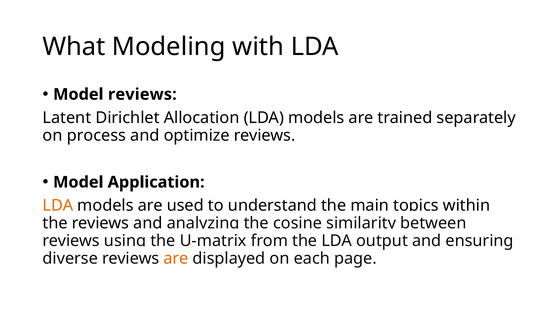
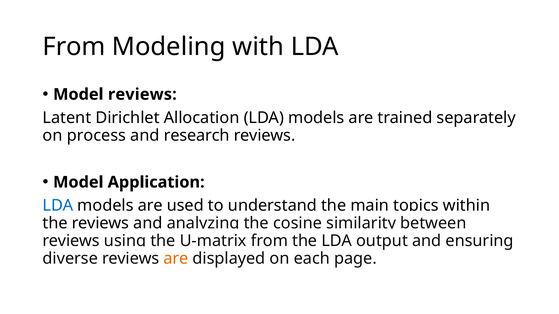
What: What -> From (74, 47)
optimize: optimize -> research (197, 136)
LDA colour: orange -> blue (58, 206)
